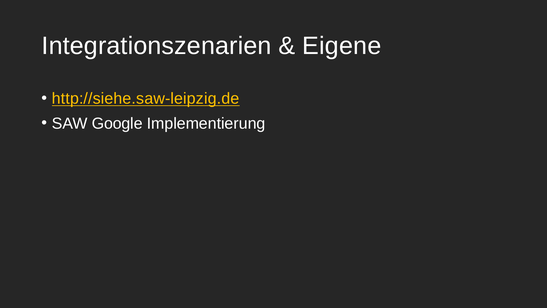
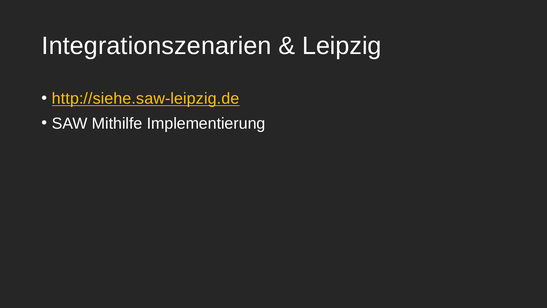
Eigene: Eigene -> Leipzig (342, 46)
Google: Google -> Mithilfe (117, 123)
